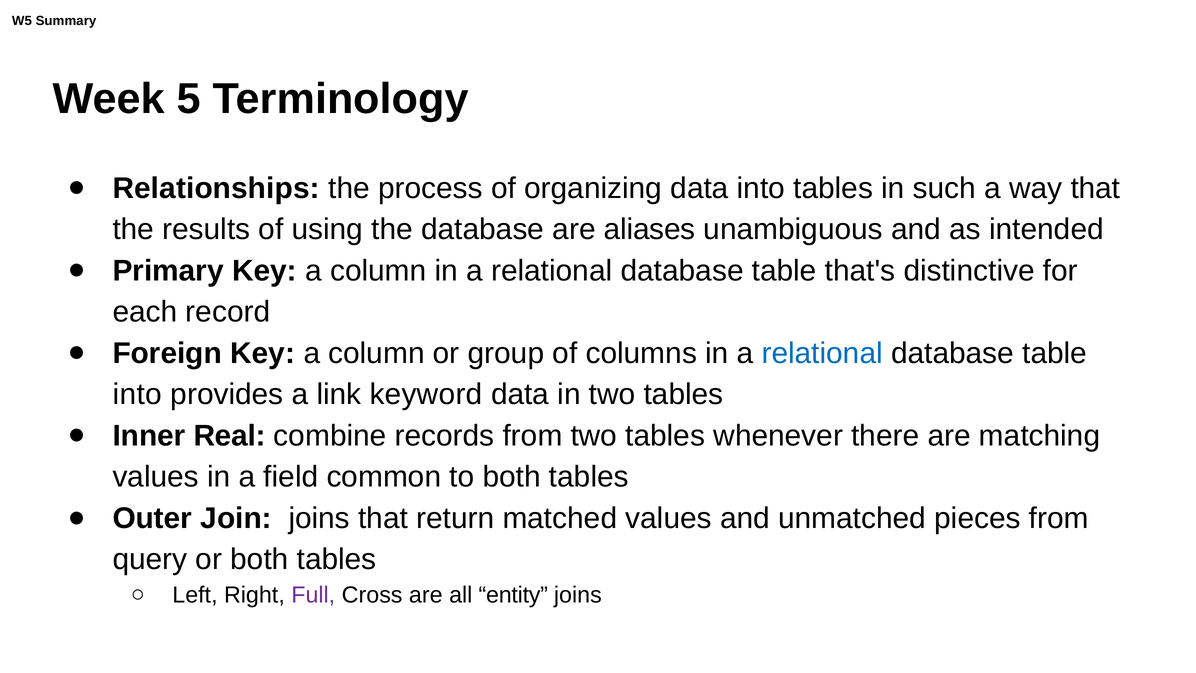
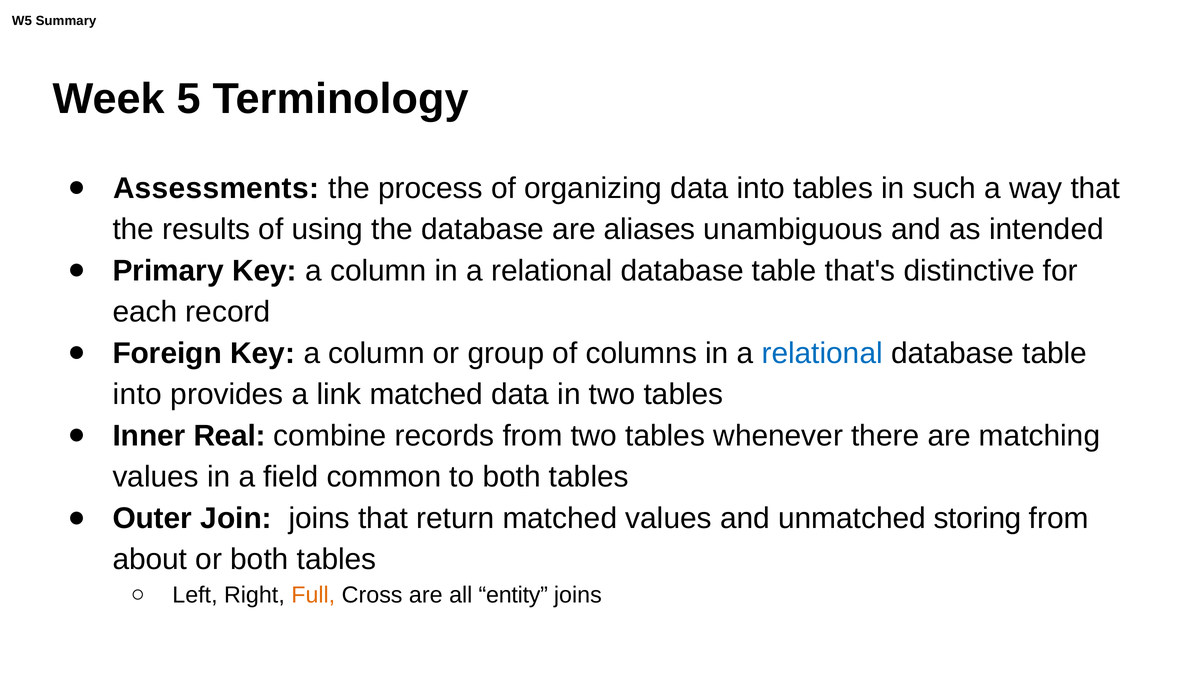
Relationships: Relationships -> Assessments (216, 188)
link keyword: keyword -> matched (426, 394)
pieces: pieces -> storing (978, 518)
query: query -> about (150, 559)
Full colour: purple -> orange (313, 595)
